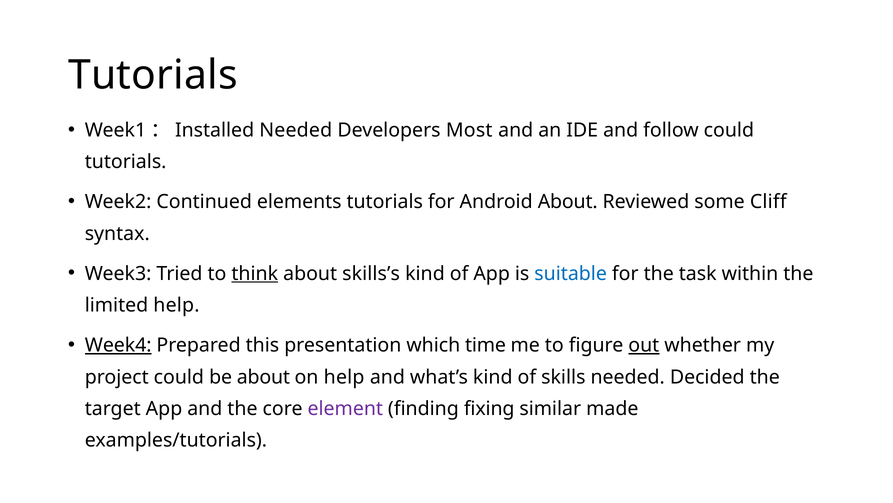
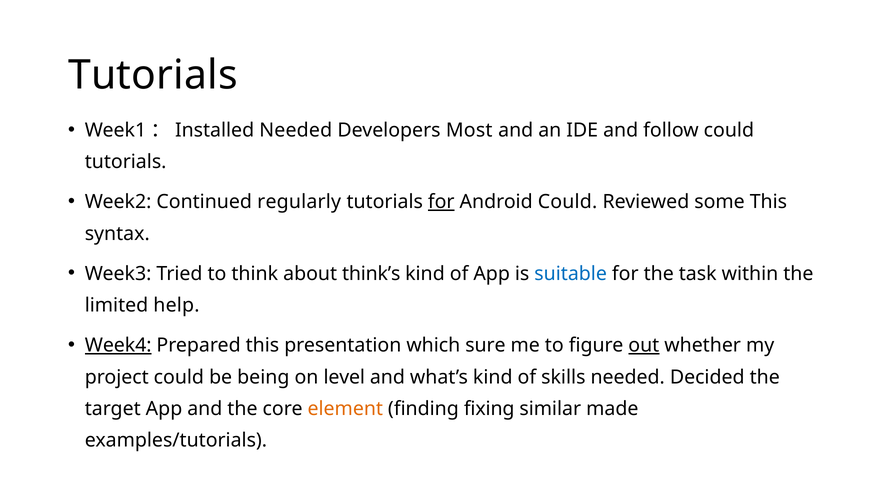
elements: elements -> regularly (299, 202)
for underline: none -> present (441, 202)
Android About: About -> Could (568, 202)
some Cliff: Cliff -> This (768, 202)
think underline: present -> none (255, 273)
skills’s: skills’s -> think’s (371, 273)
time: time -> sure (485, 345)
be about: about -> being (263, 377)
on help: help -> level (344, 377)
element colour: purple -> orange (345, 408)
